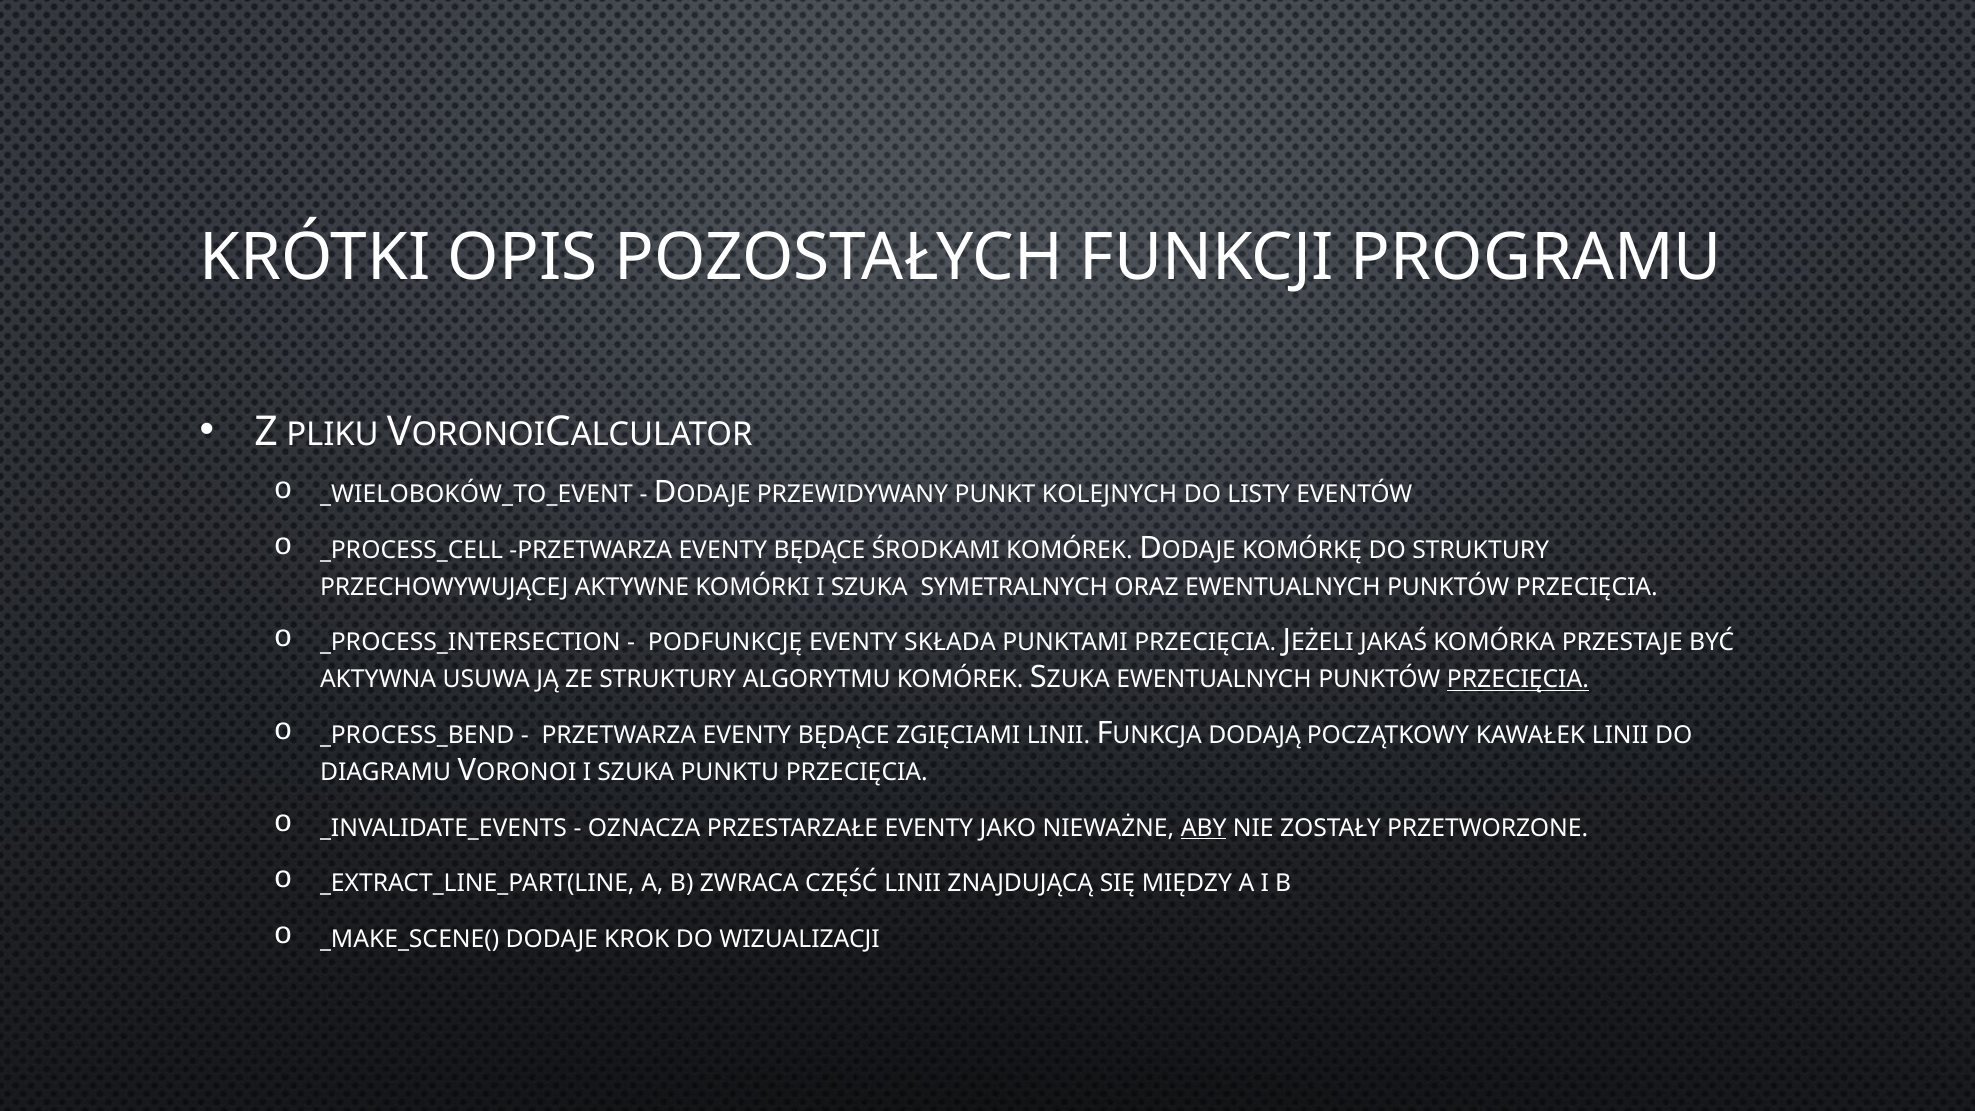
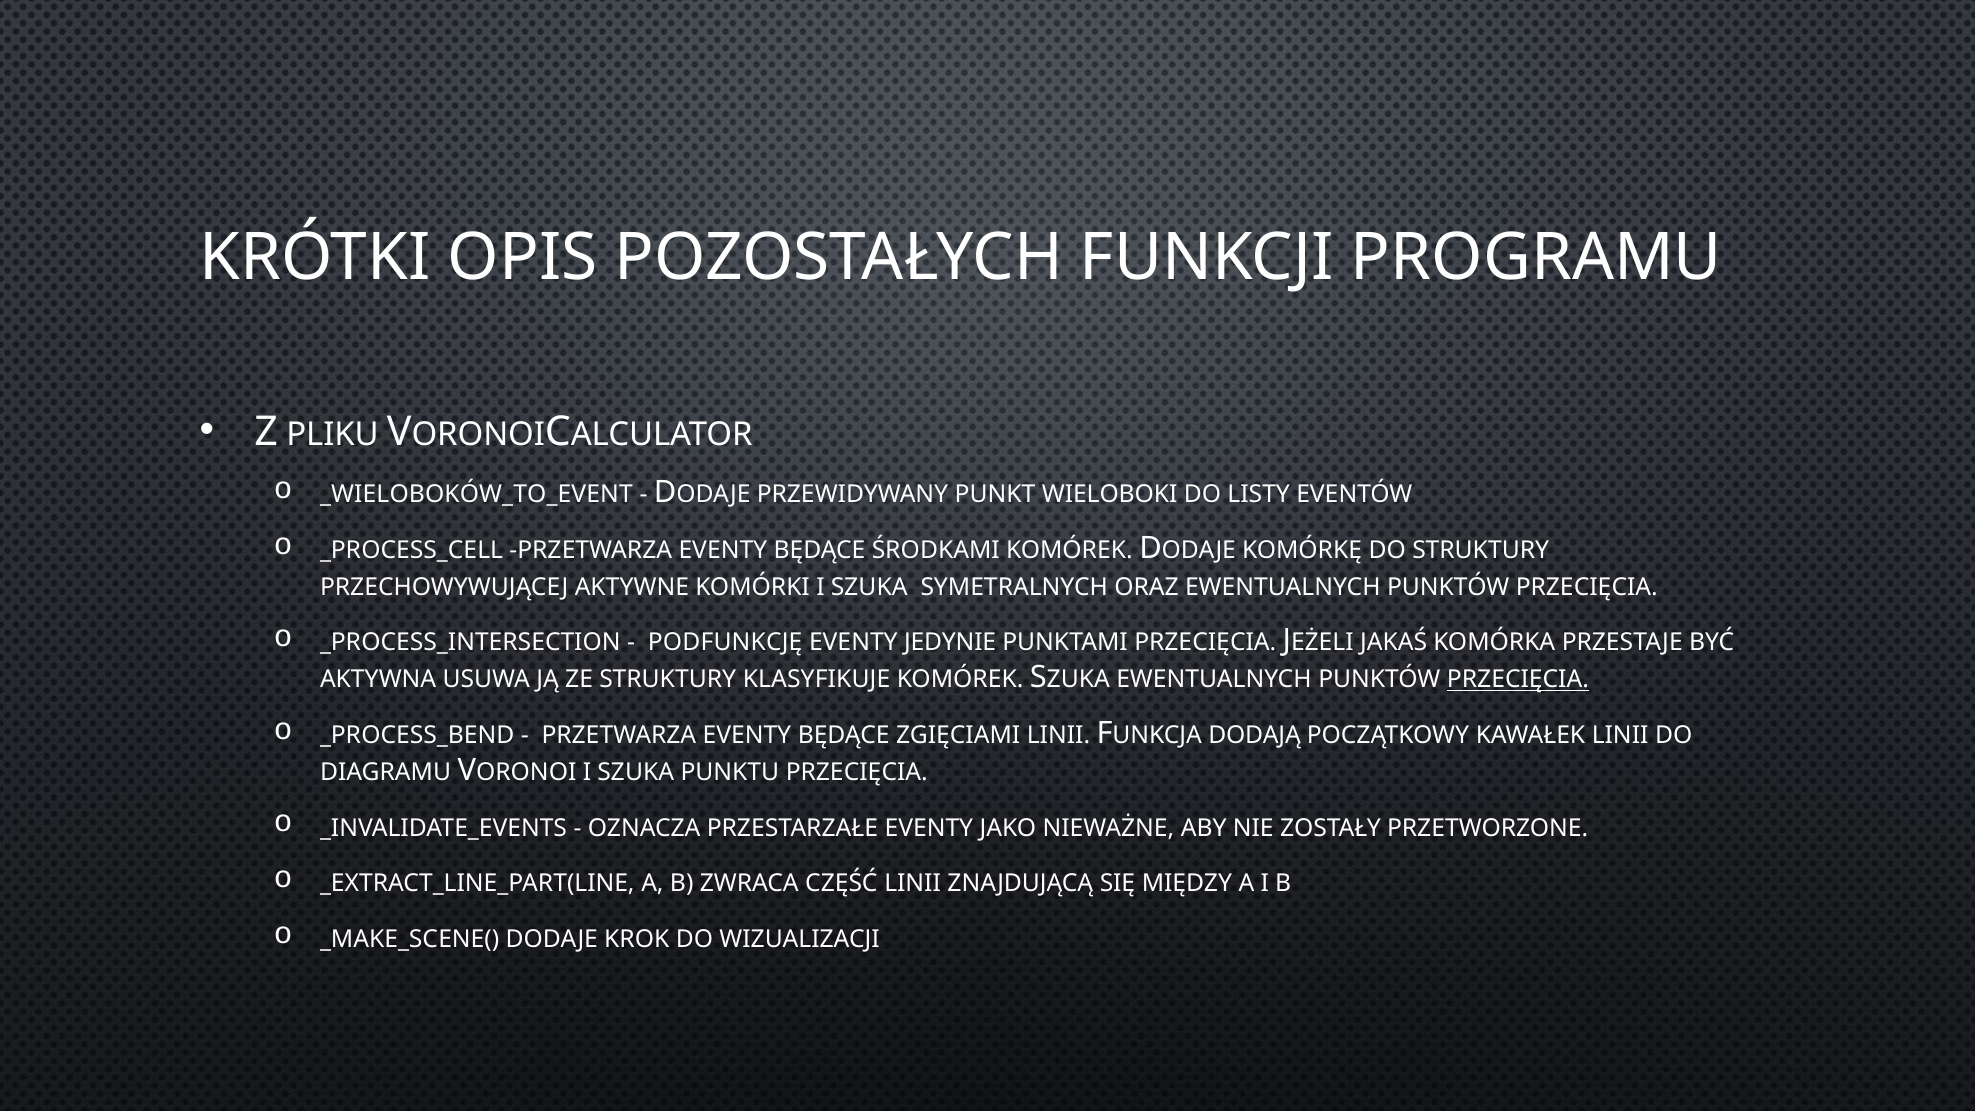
KOLEJNYCH: KOLEJNYCH -> WIELOBOKI (1110, 495)
SKŁADA: SKŁADA -> JEDYNIE (950, 643)
ALGORYTMU: ALGORYTMU -> KLASYFIKUJE (817, 680)
ABY underline: present -> none (1204, 828)
